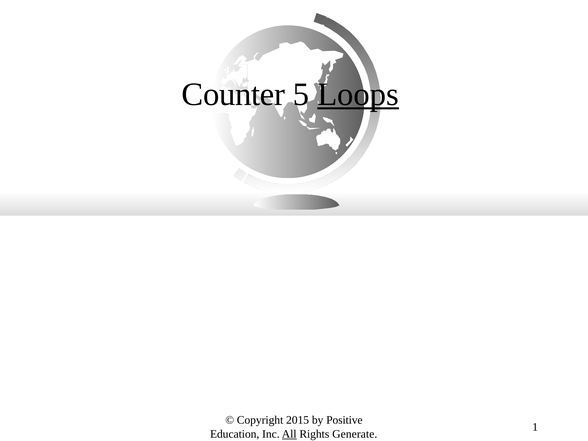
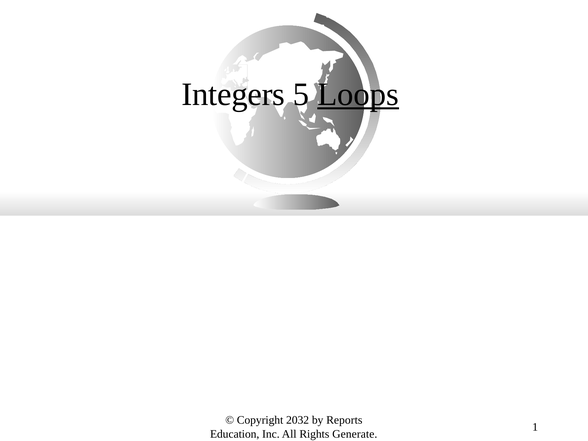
Counter: Counter -> Integers (233, 94)
2015: 2015 -> 2032 (298, 420)
Positive: Positive -> Reports (344, 420)
All underline: present -> none (289, 434)
